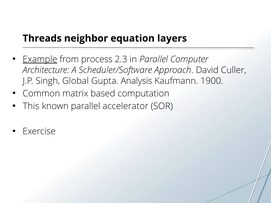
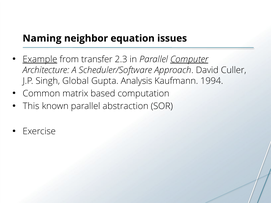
Threads: Threads -> Naming (42, 38)
layers: layers -> issues (172, 38)
process: process -> transfer (97, 59)
Computer underline: none -> present (189, 59)
1900: 1900 -> 1994 (212, 81)
accelerator: accelerator -> abstraction (125, 106)
